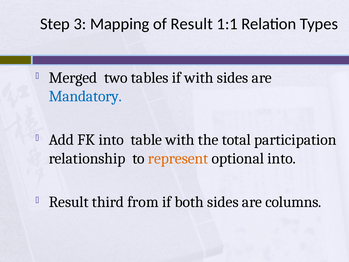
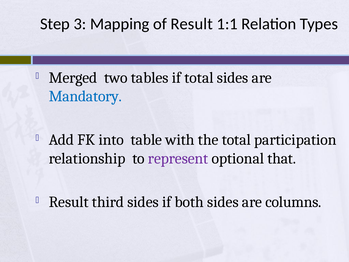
if with: with -> total (199, 78)
represent colour: orange -> purple (178, 158)
optional into: into -> that (282, 158)
third from: from -> sides (143, 202)
